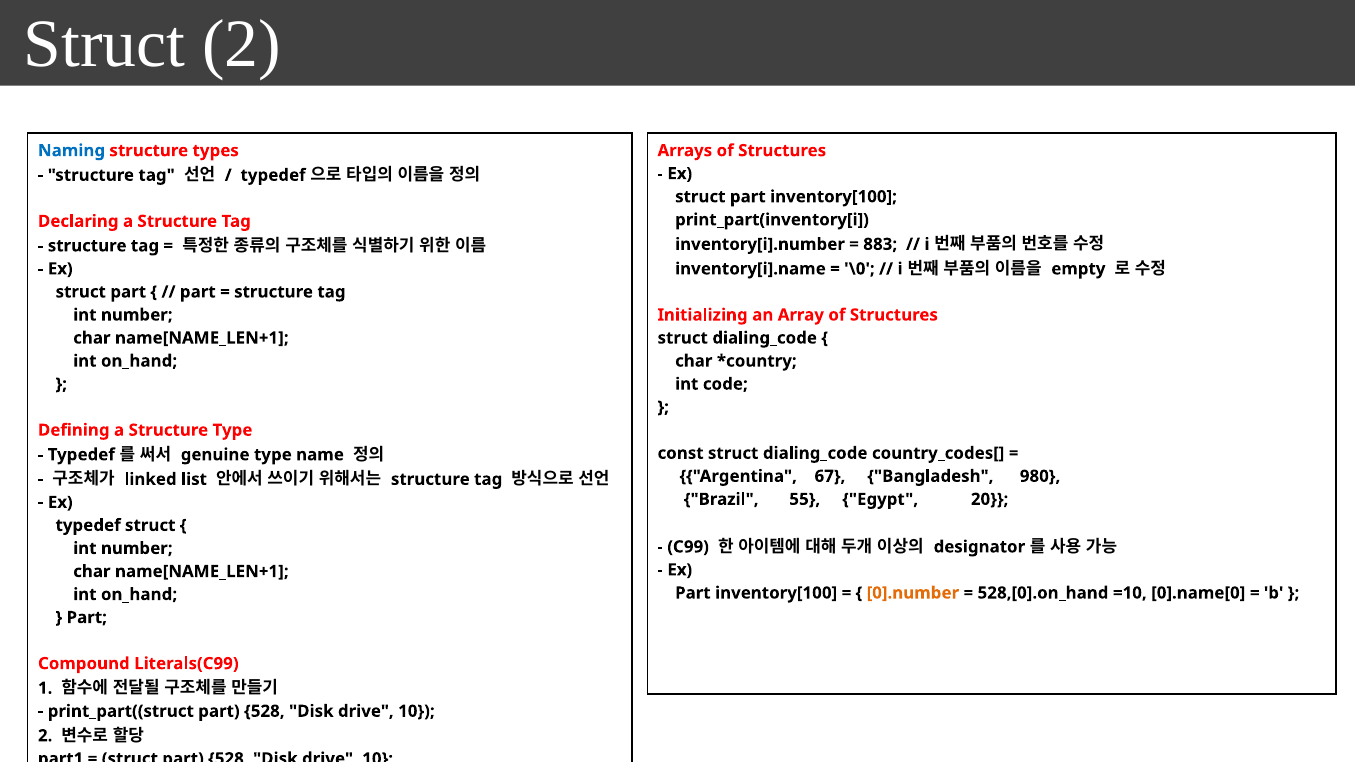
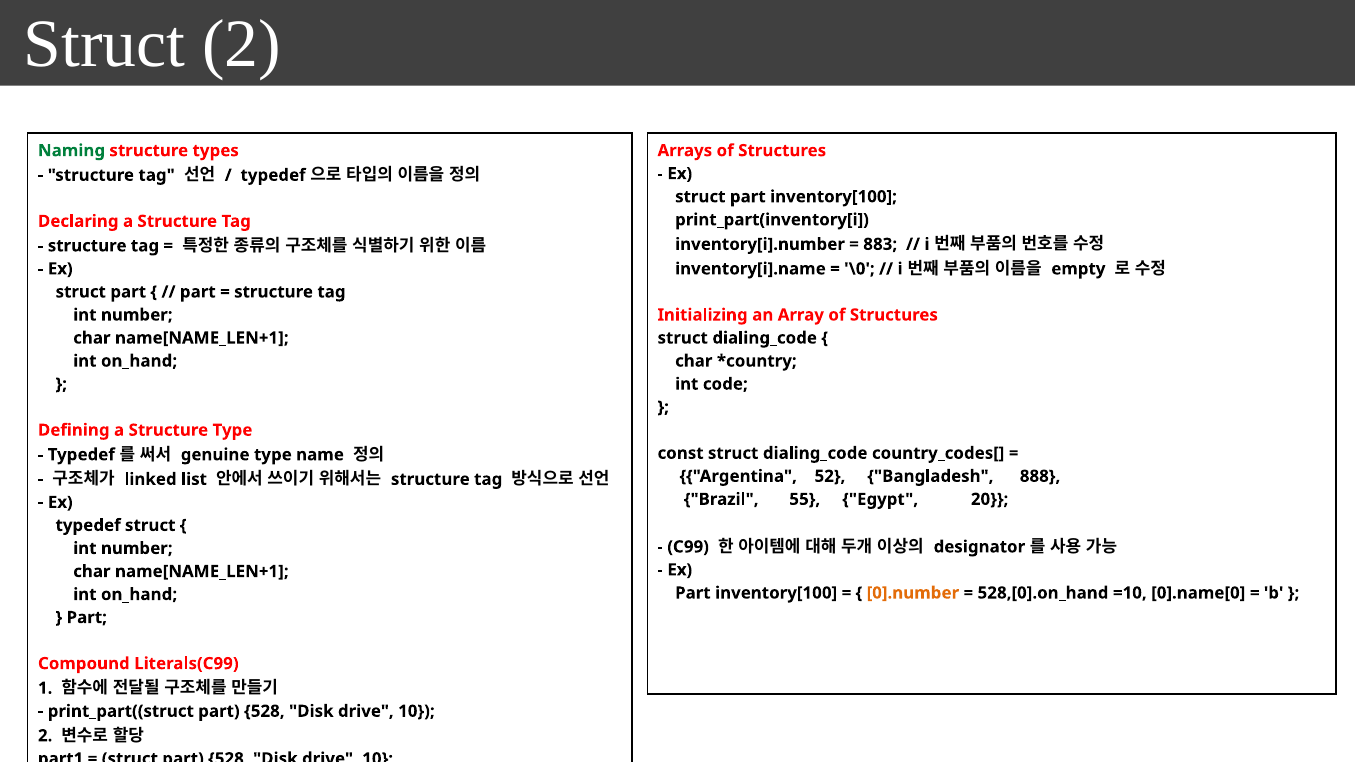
Naming colour: blue -> green (71, 151)
67: 67 -> 52 (830, 476)
980: 980 -> 888 (1040, 476)
